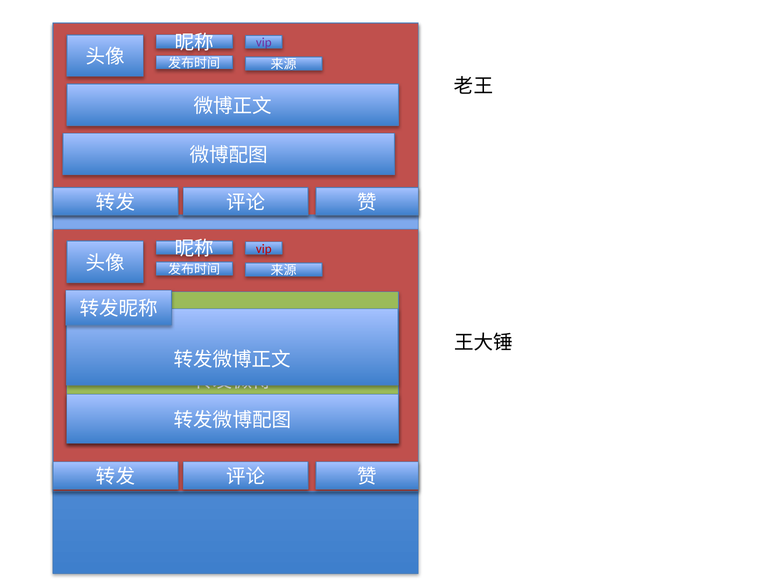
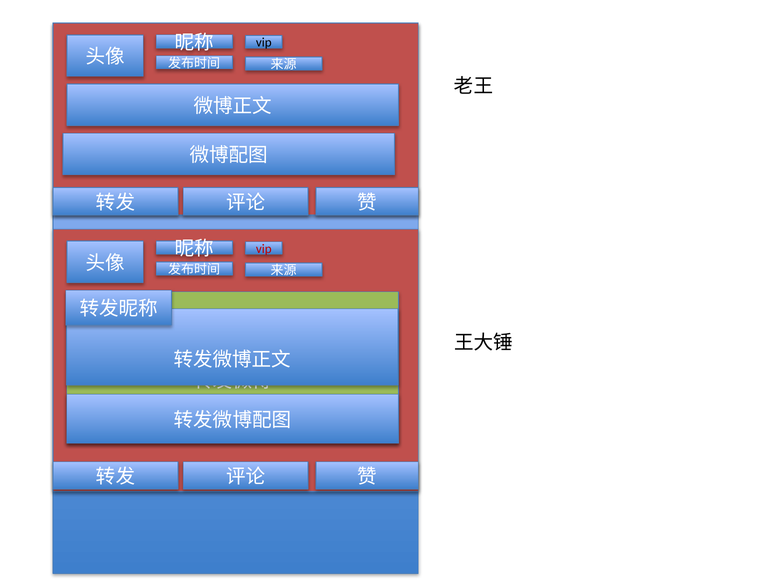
vip colour: purple -> black (264, 43)
